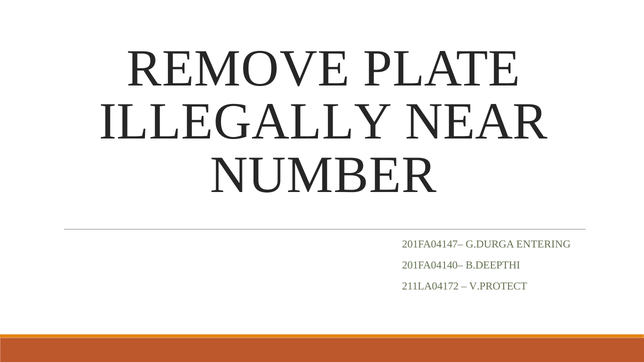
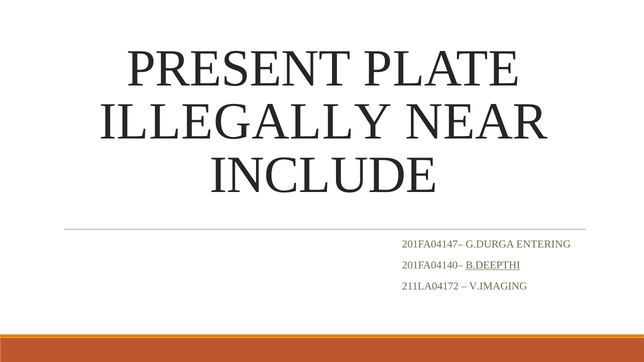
REMOVE: REMOVE -> PRESENT (239, 68)
NUMBER: NUMBER -> INCLUDE (324, 175)
B.DEEPTHI underline: none -> present (493, 265)
V.PROTECT: V.PROTECT -> V.IMAGING (498, 286)
